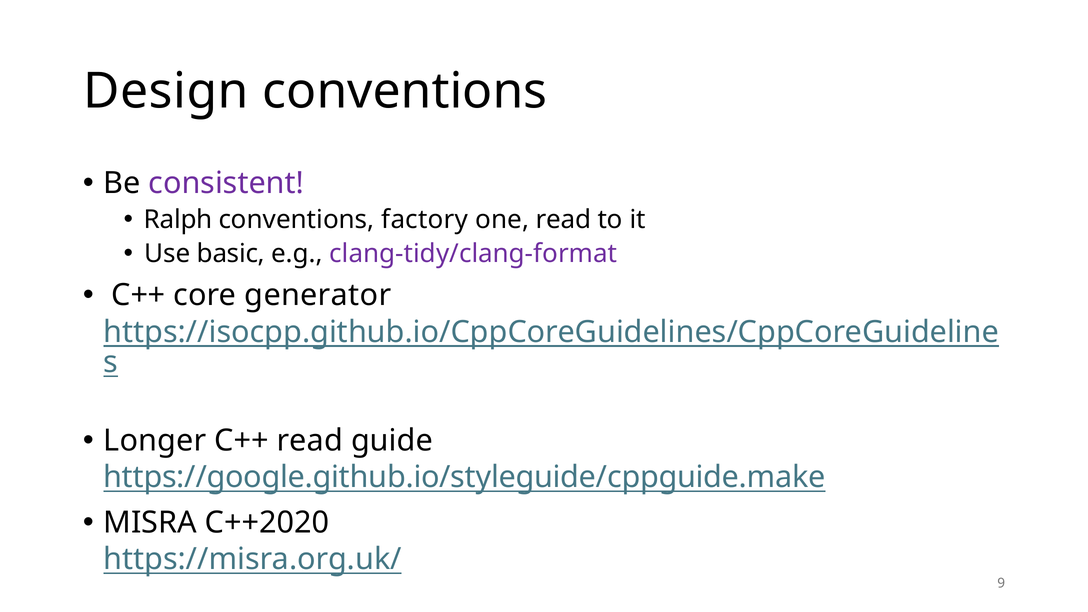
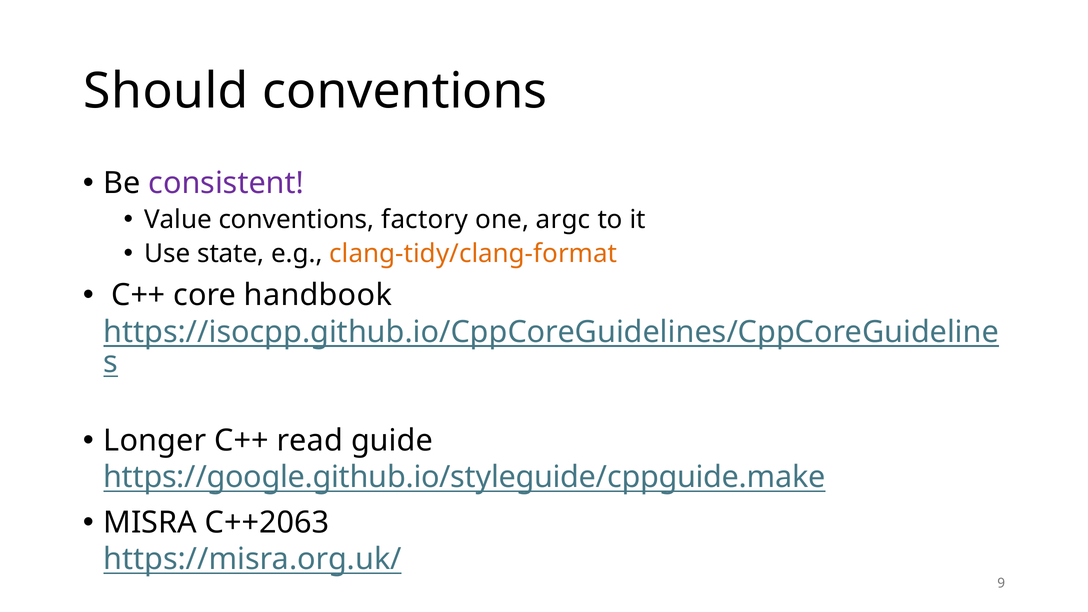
Design: Design -> Should (166, 91)
Ralph: Ralph -> Value (178, 220)
one read: read -> argc (563, 220)
basic: basic -> state (231, 253)
clang-tidy/clang-format colour: purple -> orange (473, 253)
generator: generator -> handbook (318, 295)
C++2020: C++2020 -> C++2063 (267, 523)
